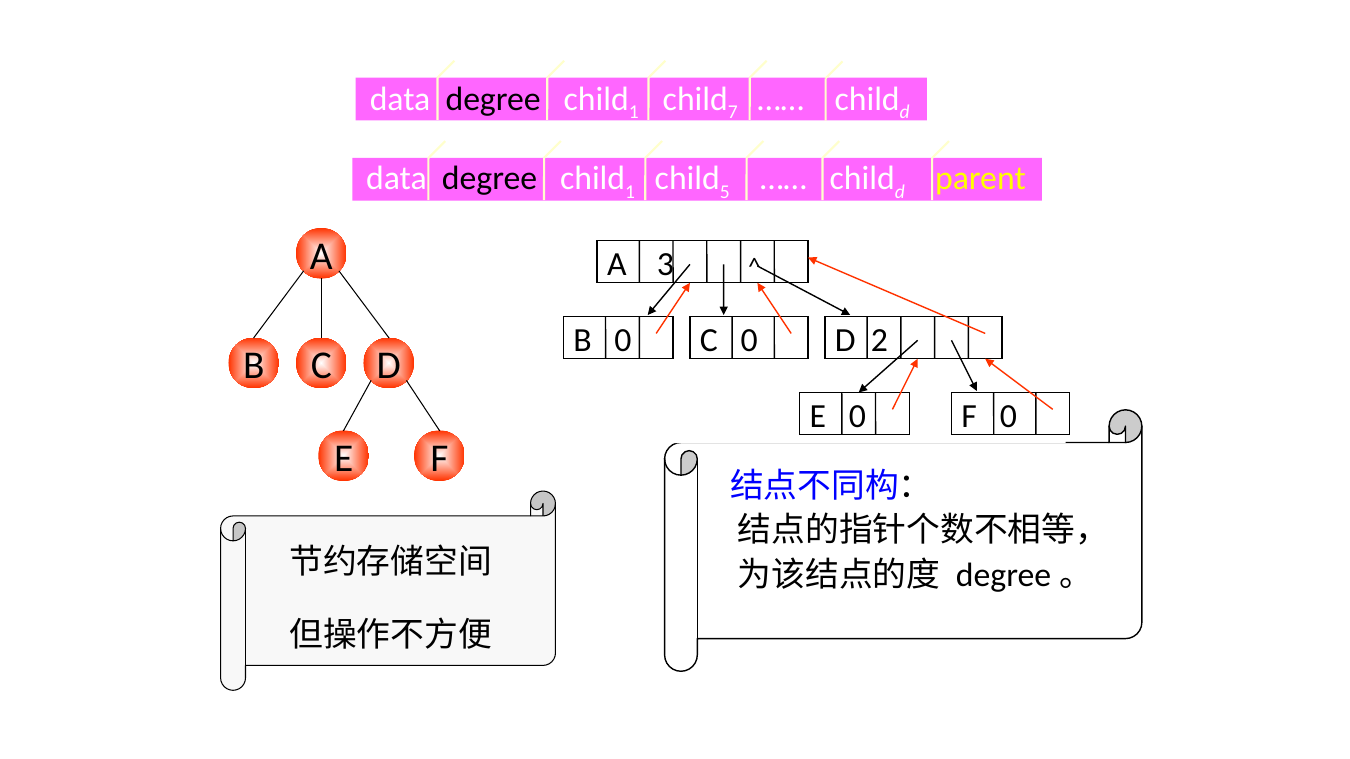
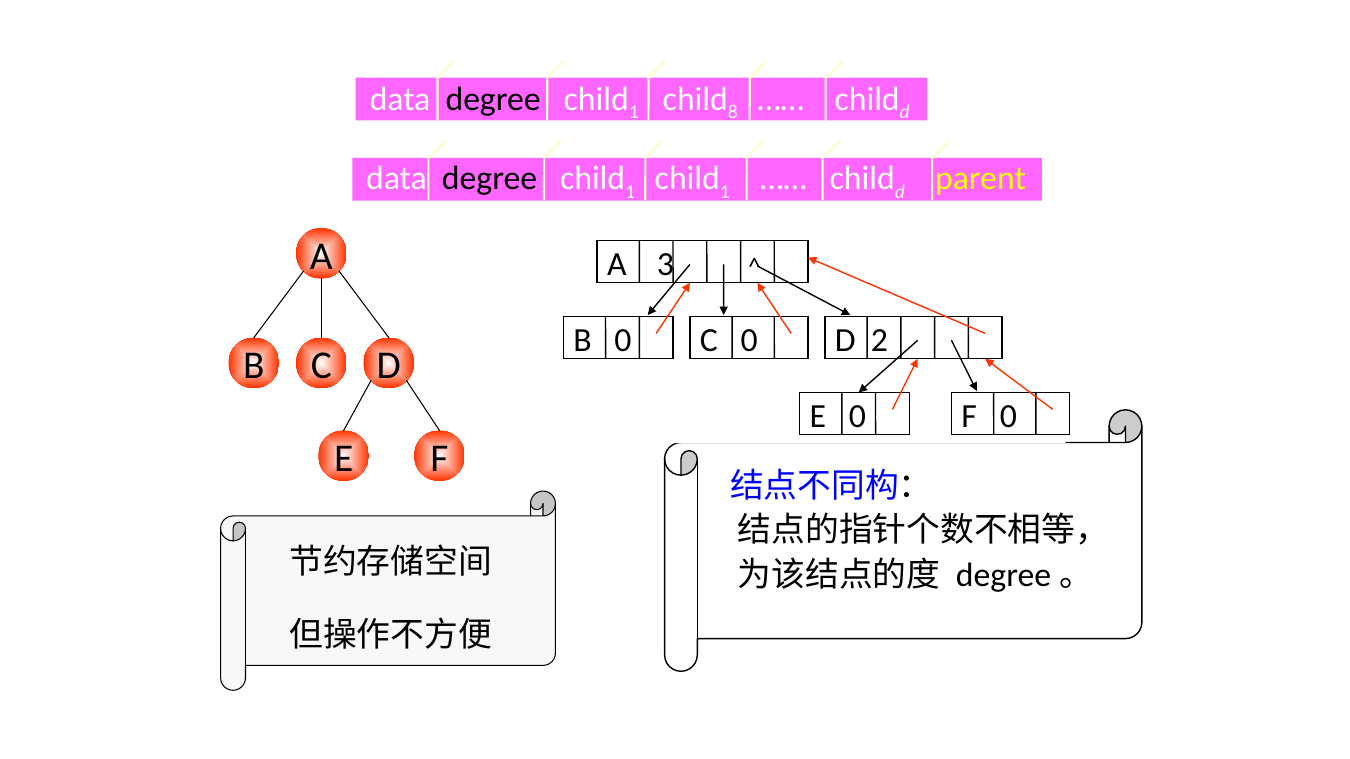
7: 7 -> 8 (733, 112)
5: 5 -> 1 (725, 192)
